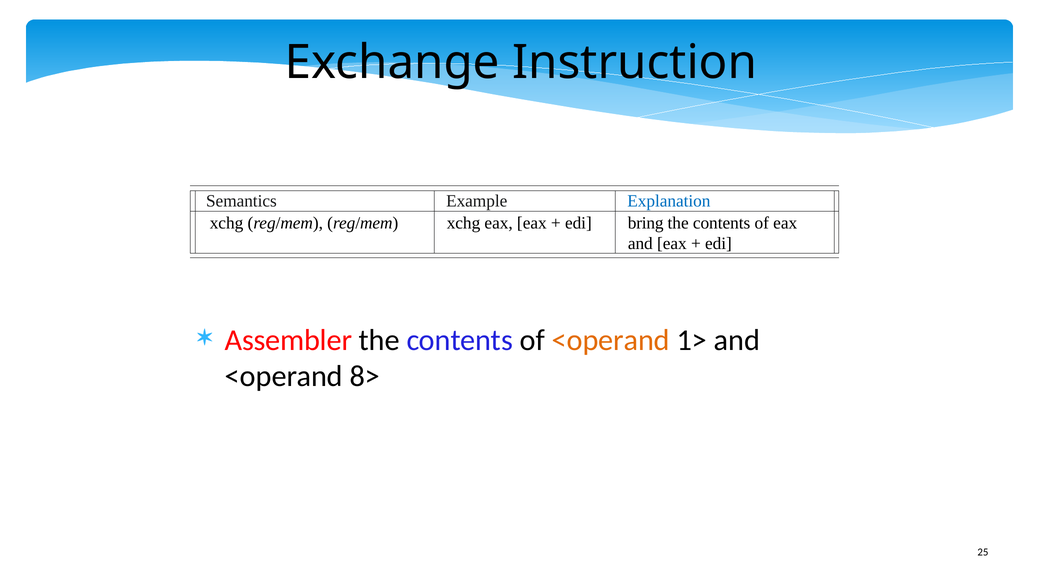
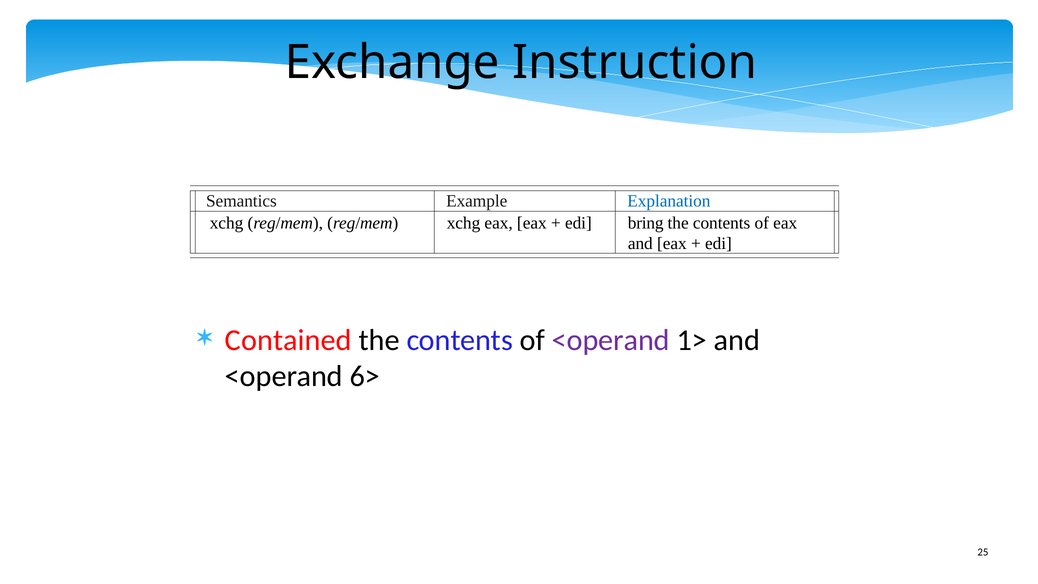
Assembler: Assembler -> Contained (288, 340)
<operand colour: orange -> purple (611, 340)
8>: 8> -> 6> (365, 376)
